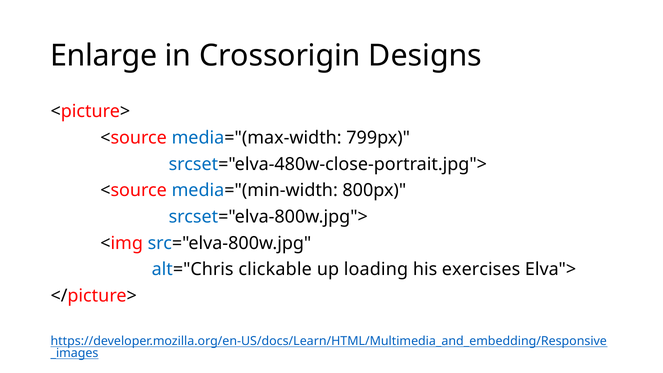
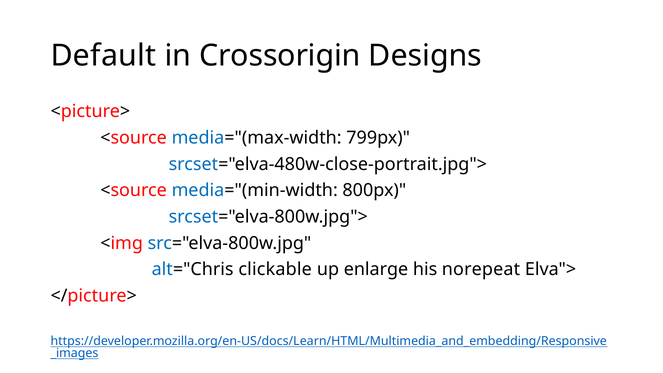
Enlarge: Enlarge -> Default (103, 56)
loading: loading -> enlarge (376, 269)
exercises: exercises -> norepeat (481, 269)
